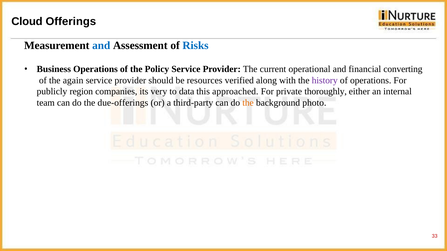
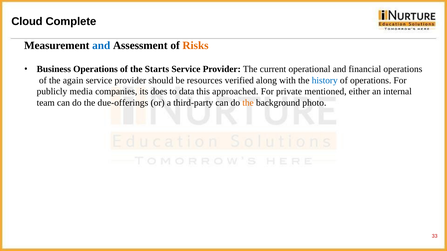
Offerings: Offerings -> Complete (71, 22)
Risks colour: blue -> orange (196, 45)
Policy: Policy -> Starts (157, 69)
financial converting: converting -> operations (403, 69)
history colour: purple -> blue (325, 81)
region: region -> media (81, 92)
very: very -> does (159, 92)
thoroughly: thoroughly -> mentioned (326, 92)
